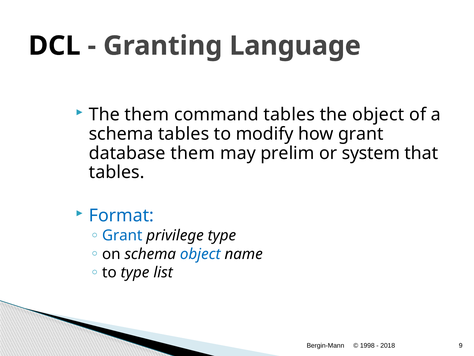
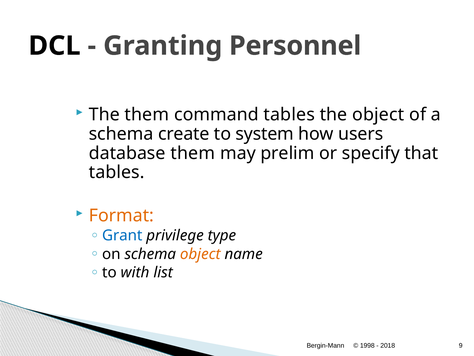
Language: Language -> Personnel (295, 46)
schema tables: tables -> create (184, 134)
modify: modify -> system (265, 134)
how grant: grant -> users (361, 134)
system: system -> specify (371, 153)
Format colour: blue -> orange (121, 215)
object colour: blue -> orange (200, 254)
to type: type -> with (135, 272)
